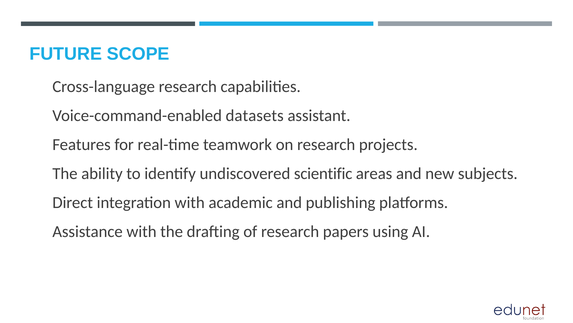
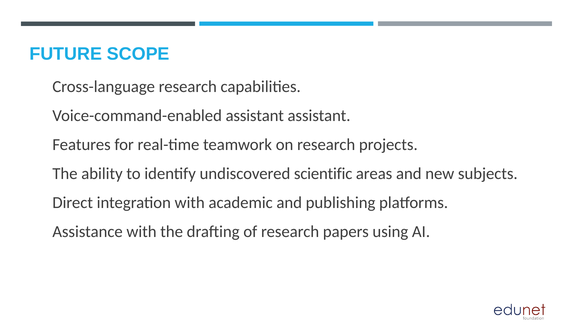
datasets: datasets -> assistant (255, 115)
